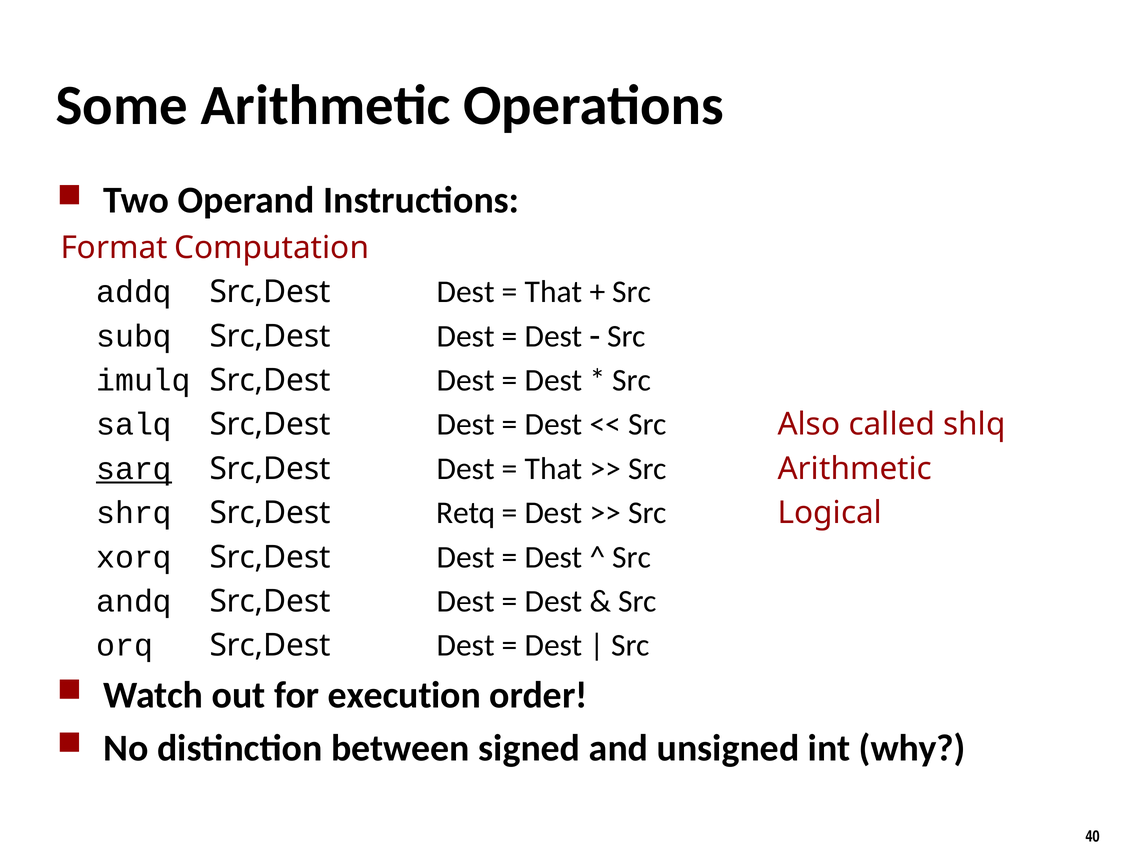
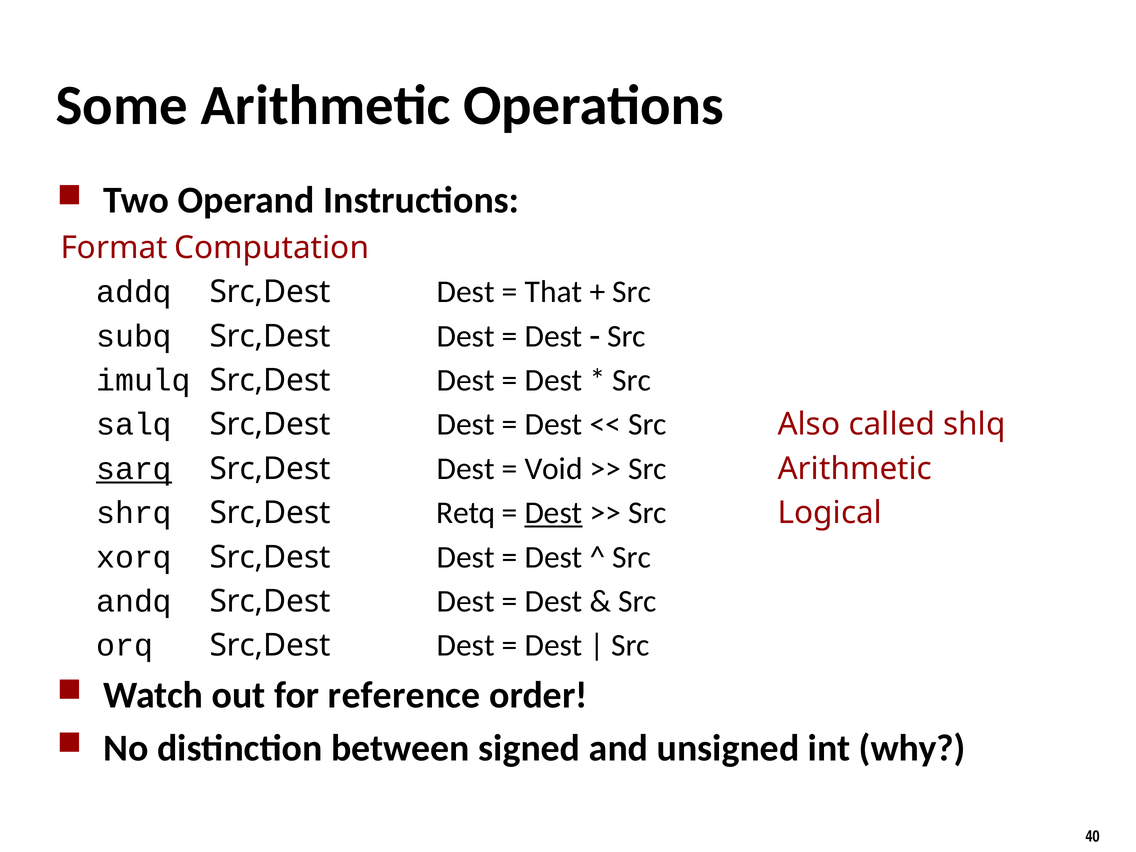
That: That -> Void (554, 469)
Dest underline: none -> present (554, 513)
execution: execution -> reference (404, 695)
